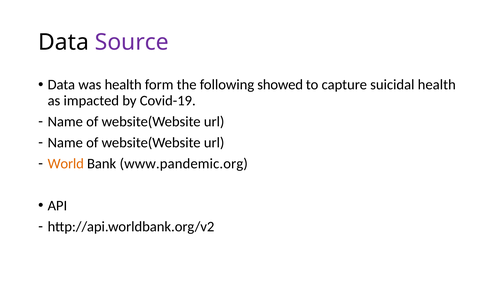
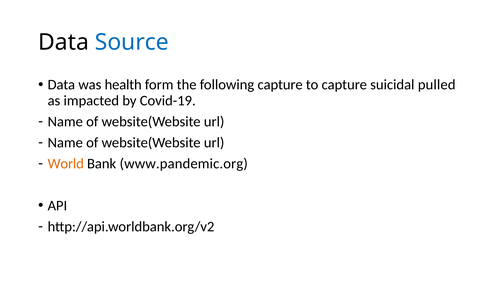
Source colour: purple -> blue (132, 42)
following showed: showed -> capture (280, 85)
suicidal health: health -> pulled (437, 85)
